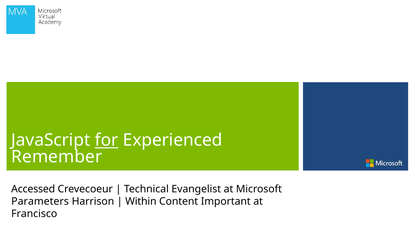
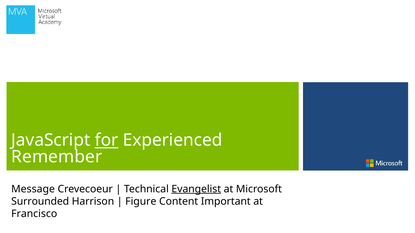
Accessed: Accessed -> Message (33, 189)
Evangelist underline: none -> present (196, 189)
Parameters: Parameters -> Surrounded (40, 202)
Within: Within -> Figure (141, 202)
